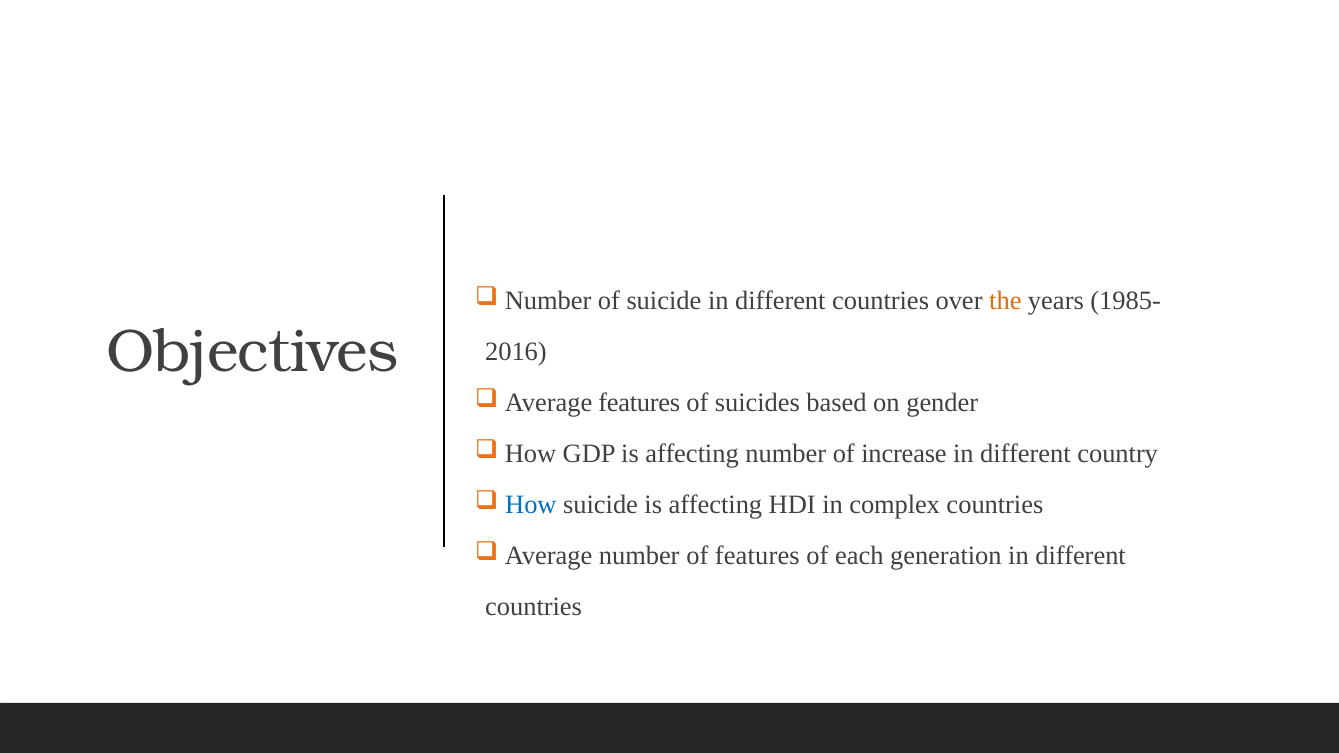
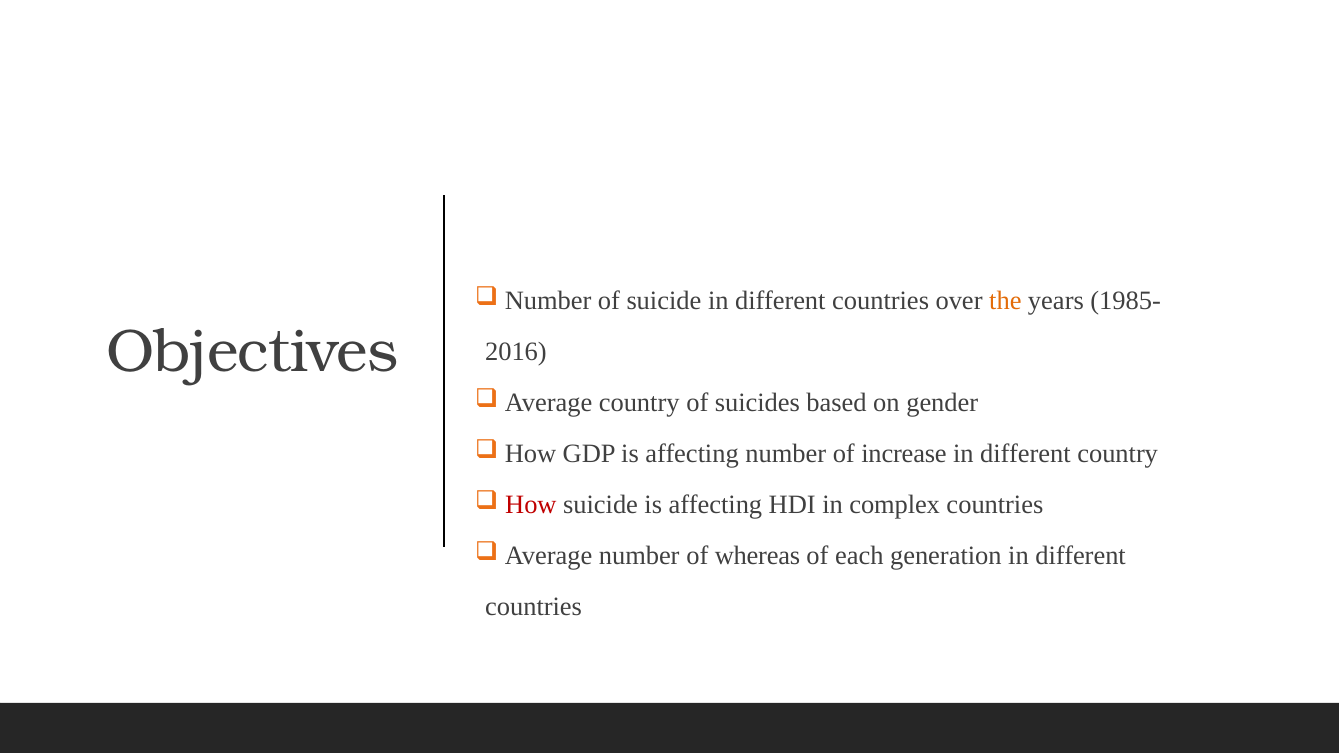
Average features: features -> country (639, 403)
How colour: blue -> red (531, 505)
of features: features -> whereas (757, 556)
